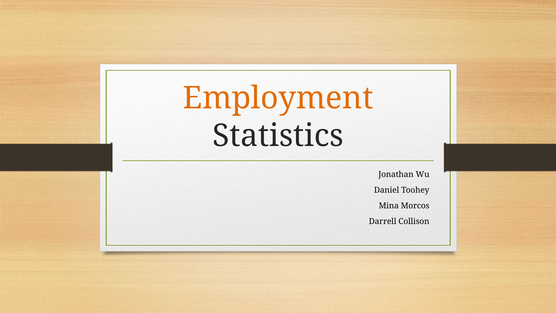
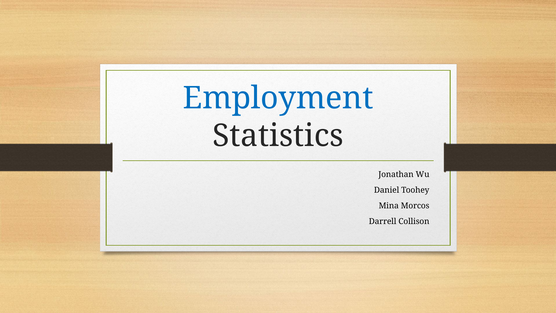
Employment colour: orange -> blue (278, 98)
